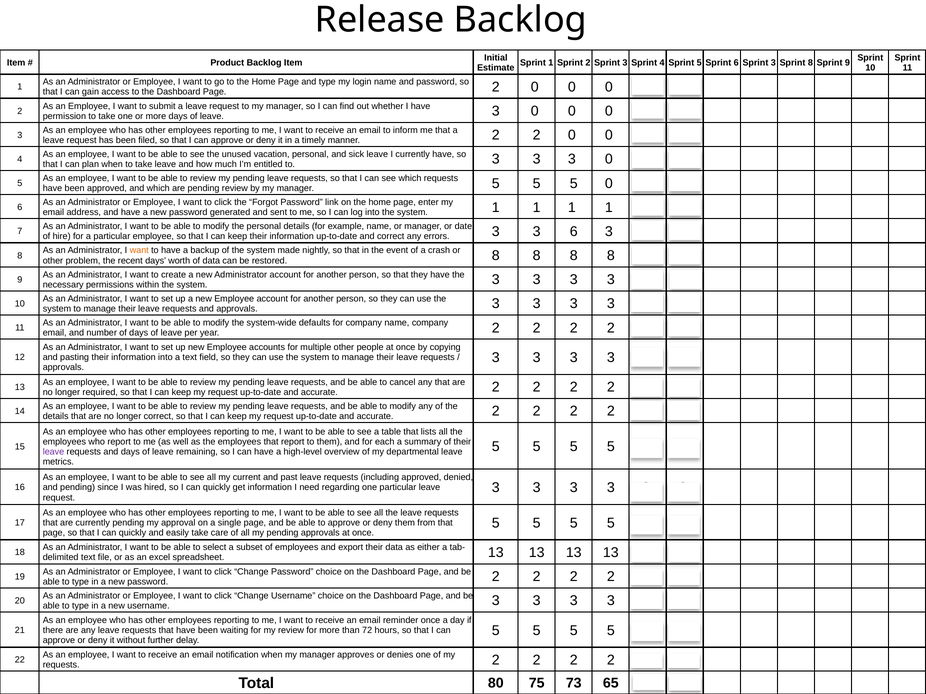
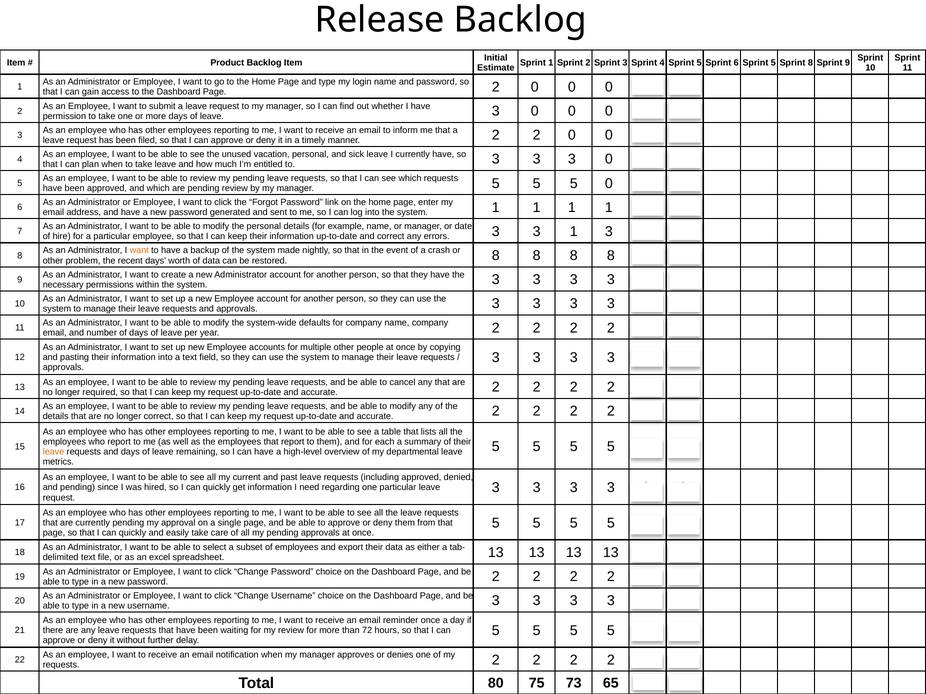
6 Sprint 3: 3 -> 5 (773, 63)
3 6: 6 -> 1 (574, 232)
leave colour: purple -> orange (54, 452)
